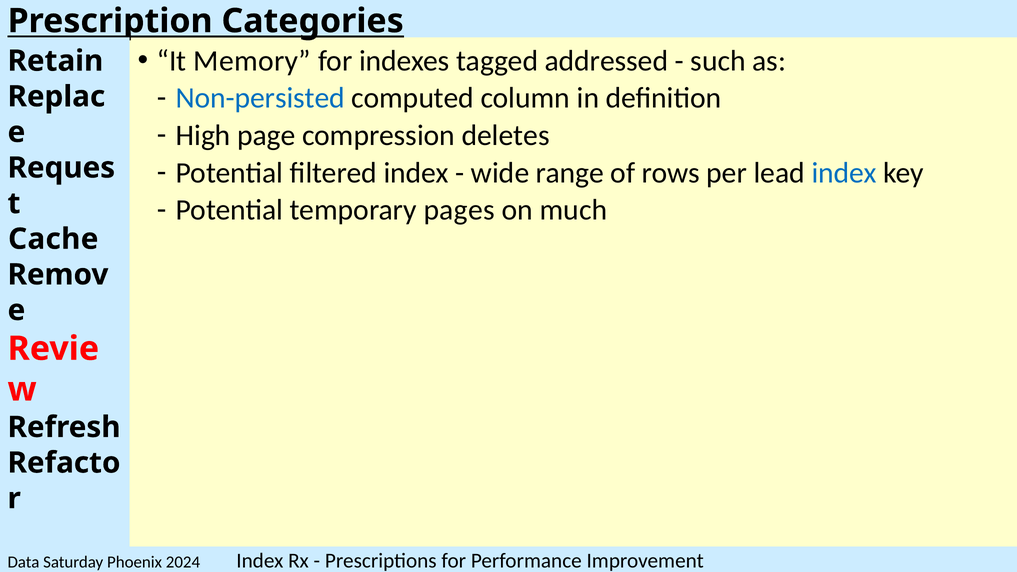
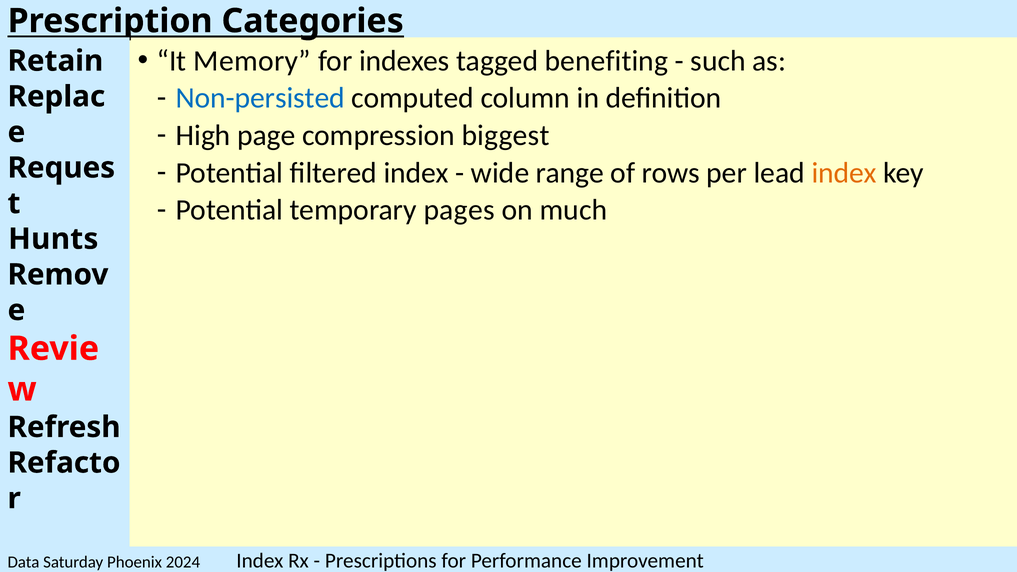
addressed: addressed -> benefiting (606, 61)
deletes: deletes -> biggest (506, 135)
index colour: blue -> orange (844, 173)
Cache: Cache -> Hunts (53, 239)
